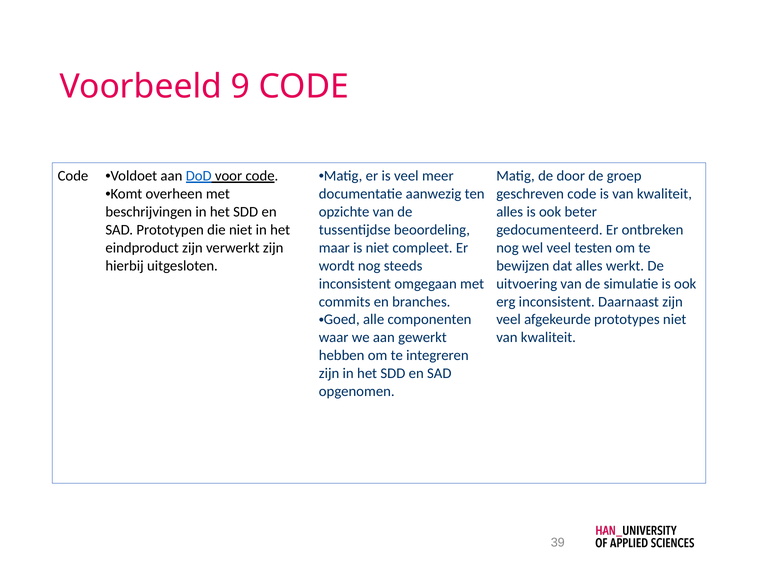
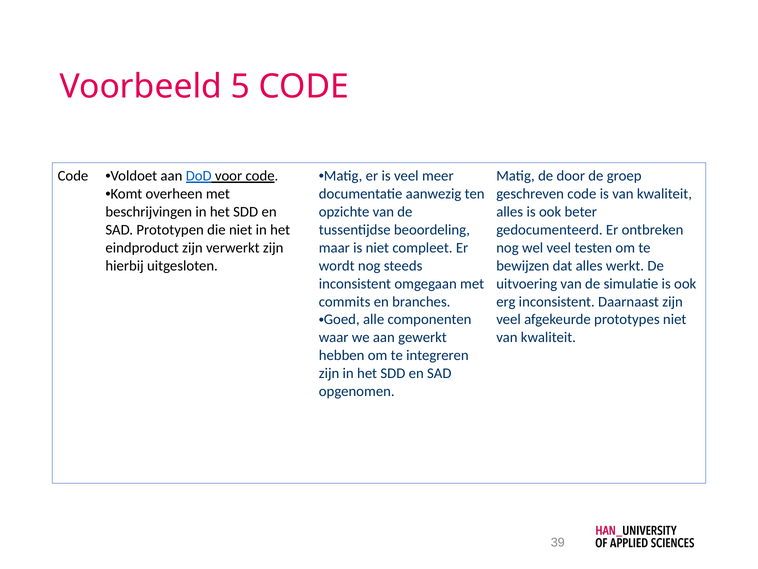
9: 9 -> 5 (240, 86)
